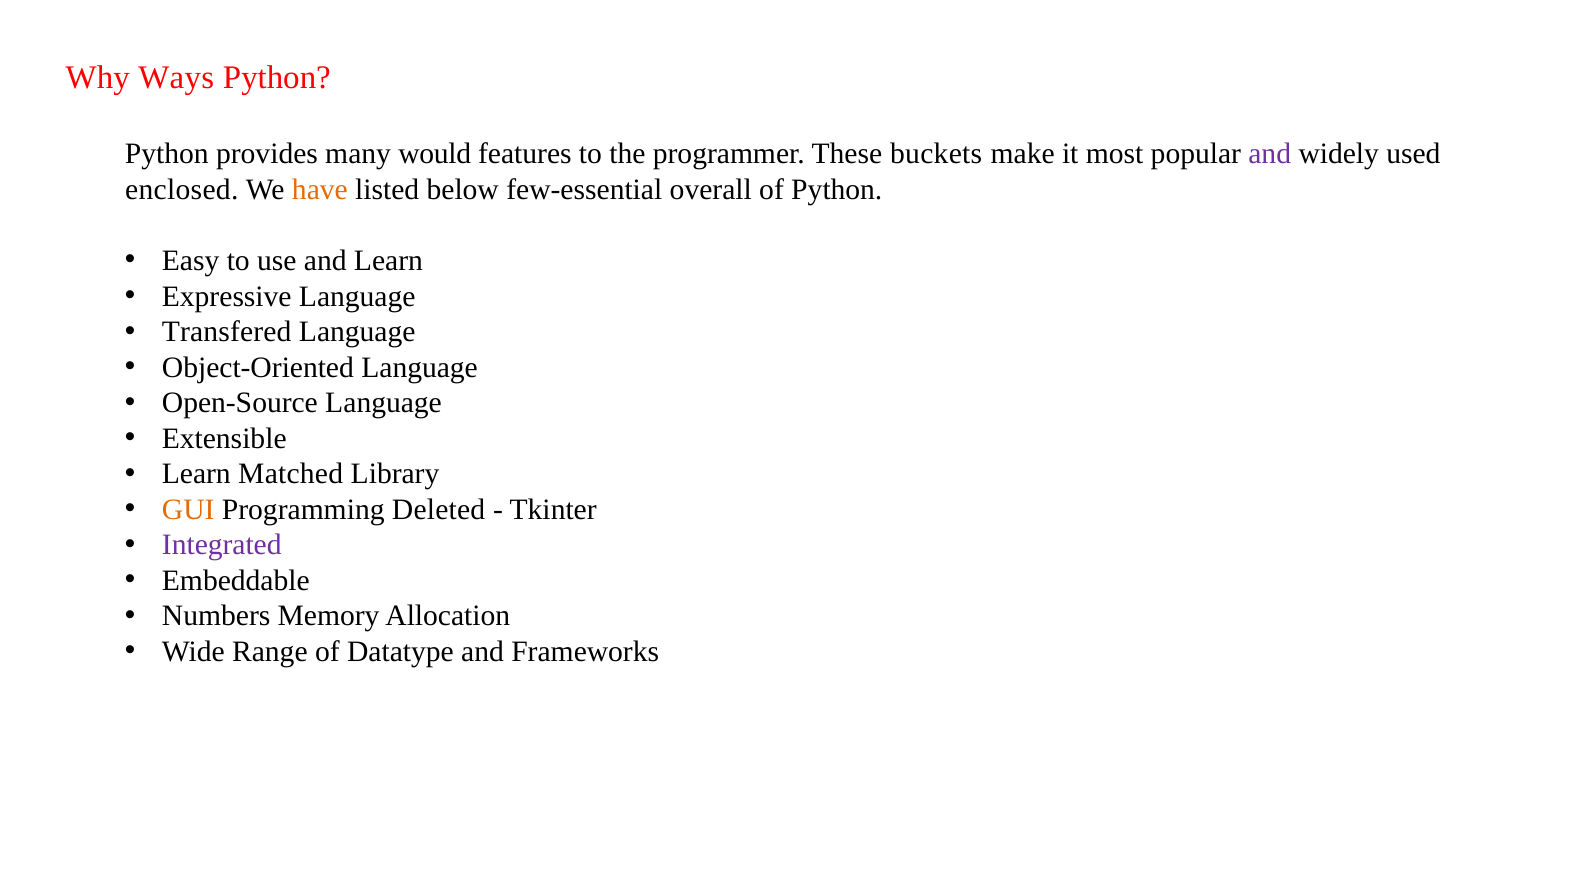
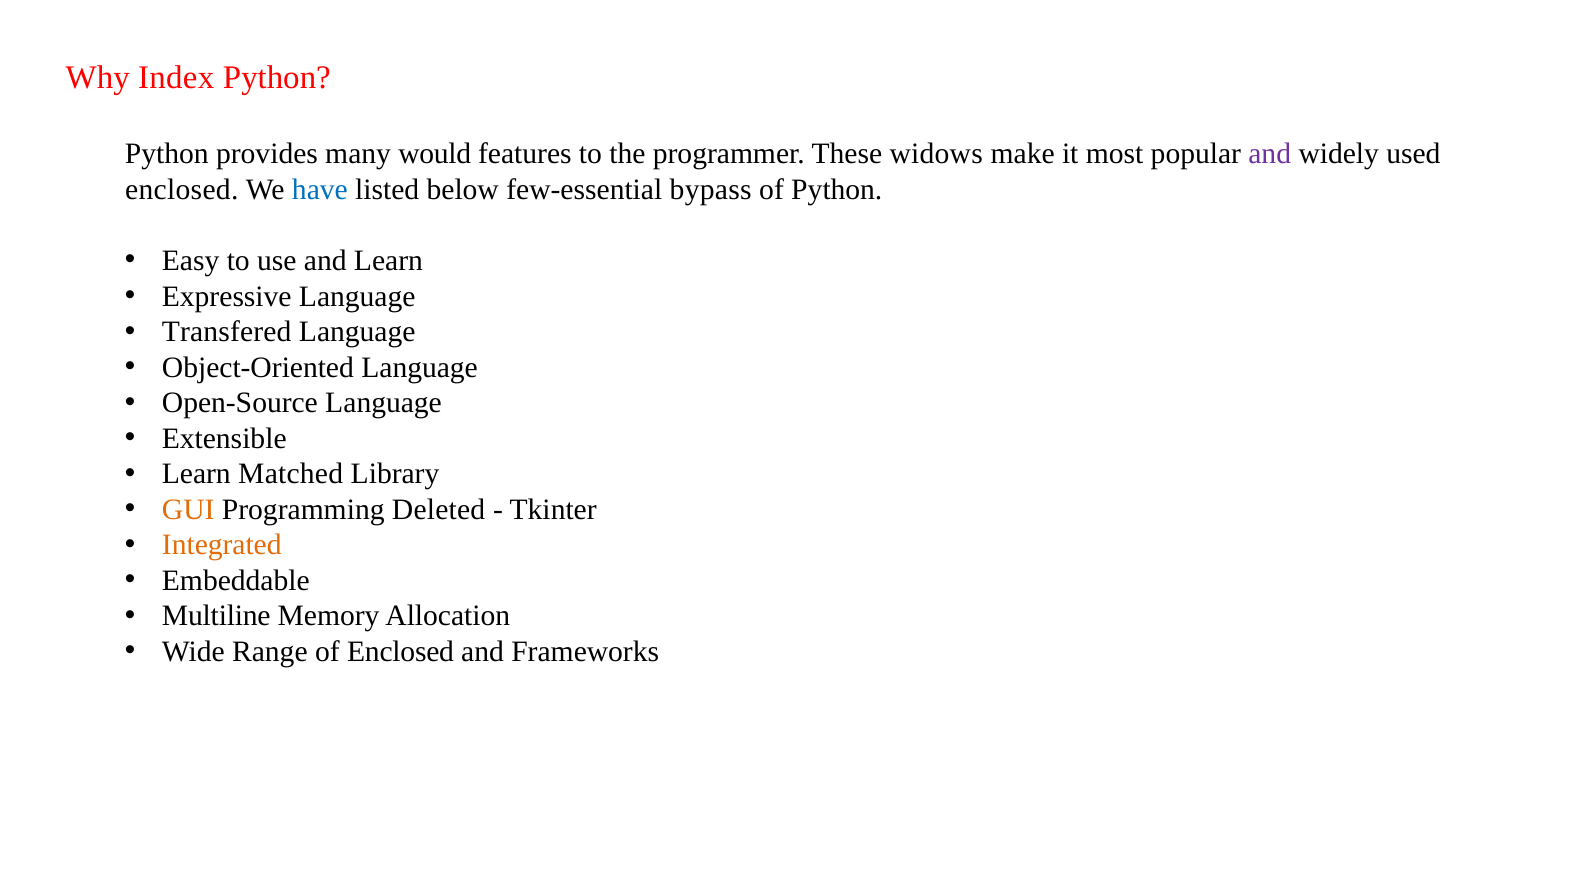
Ways: Ways -> Index (176, 77)
buckets: buckets -> widows (936, 154)
have colour: orange -> blue (320, 190)
overall: overall -> bypass (711, 190)
Integrated colour: purple -> orange (222, 545)
Numbers: Numbers -> Multiline (216, 616)
of Datatype: Datatype -> Enclosed (401, 652)
